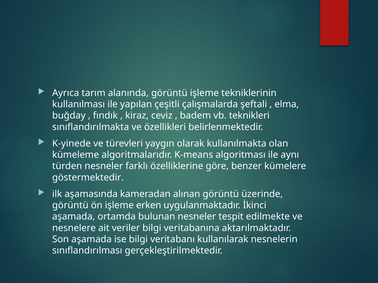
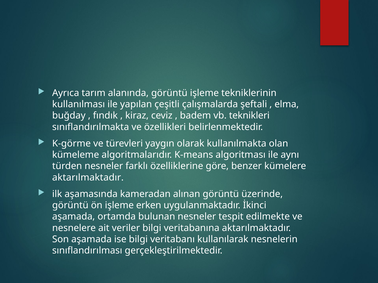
K-yinede: K-yinede -> K-görme (71, 144)
göstermektedir: göstermektedir -> aktarılmaktadır (88, 178)
